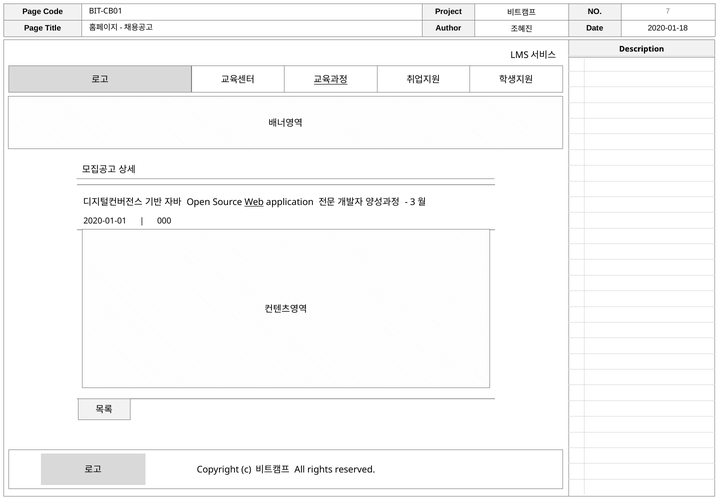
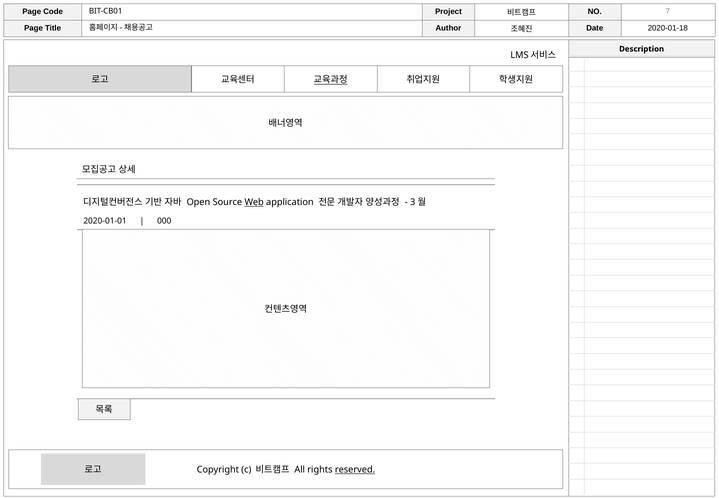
reserved underline: none -> present (355, 470)
